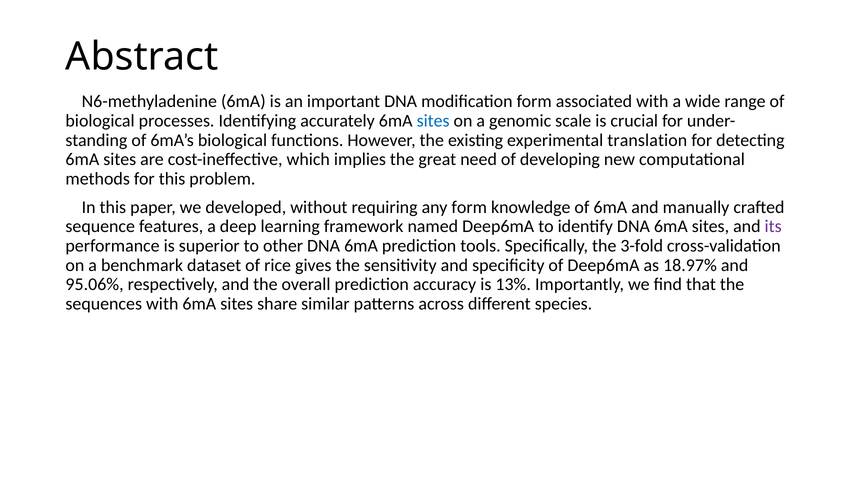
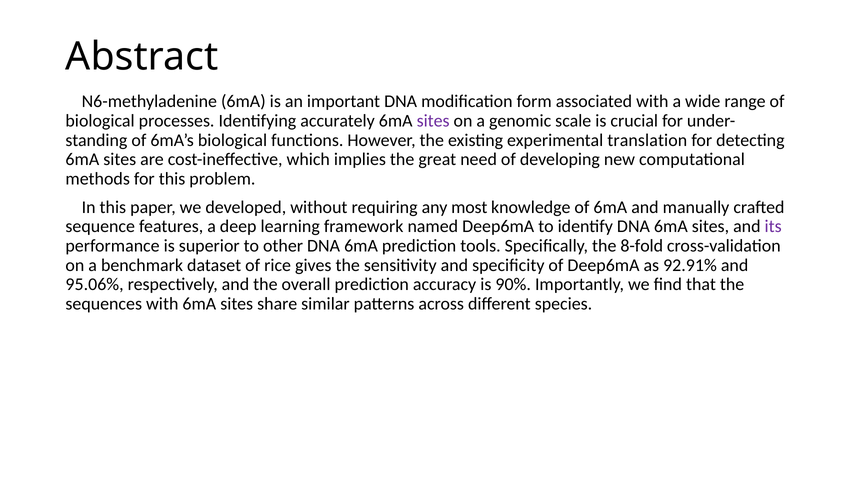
sites colour: blue -> purple (433, 121)
any form: form -> most (469, 207)
3-fold: 3-fold -> 8-fold (642, 246)
18.97%: 18.97% -> 92.91% (690, 265)
13%: 13% -> 90% (513, 285)
